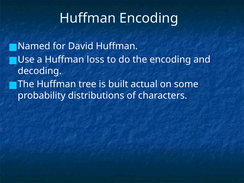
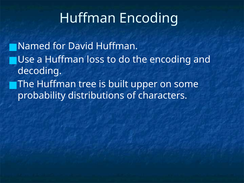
actual: actual -> upper (144, 84)
